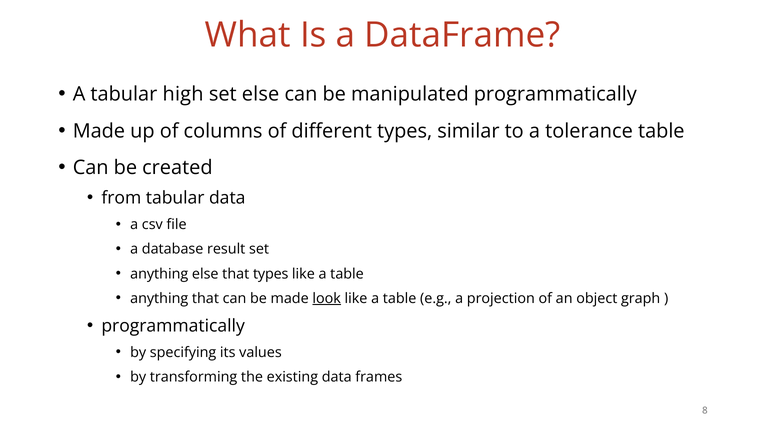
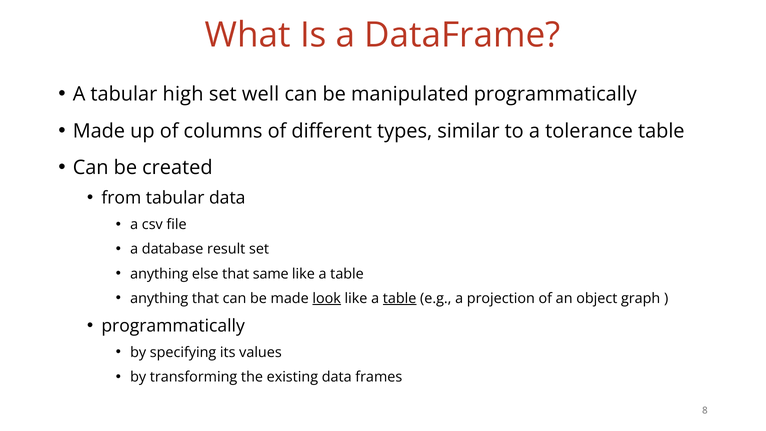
set else: else -> well (261, 94)
that types: types -> same (271, 274)
table underline: none -> present (400, 298)
